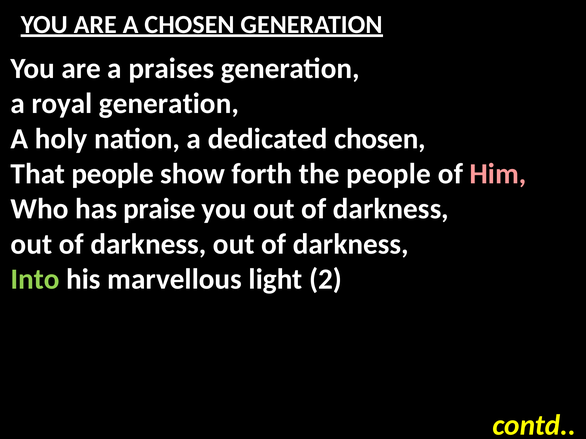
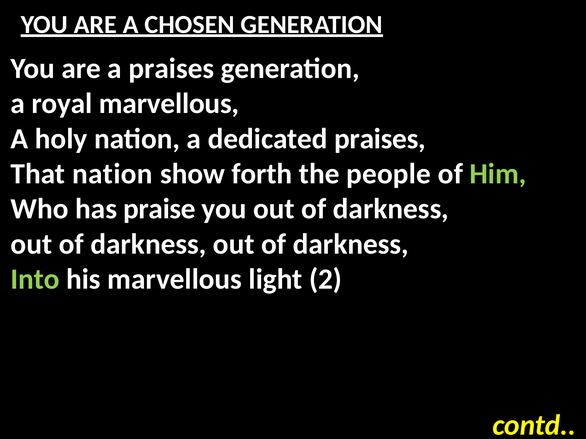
royal generation: generation -> marvellous (169, 104)
dedicated chosen: chosen -> praises (380, 139)
That people: people -> nation (112, 174)
Him colour: pink -> light green (498, 174)
